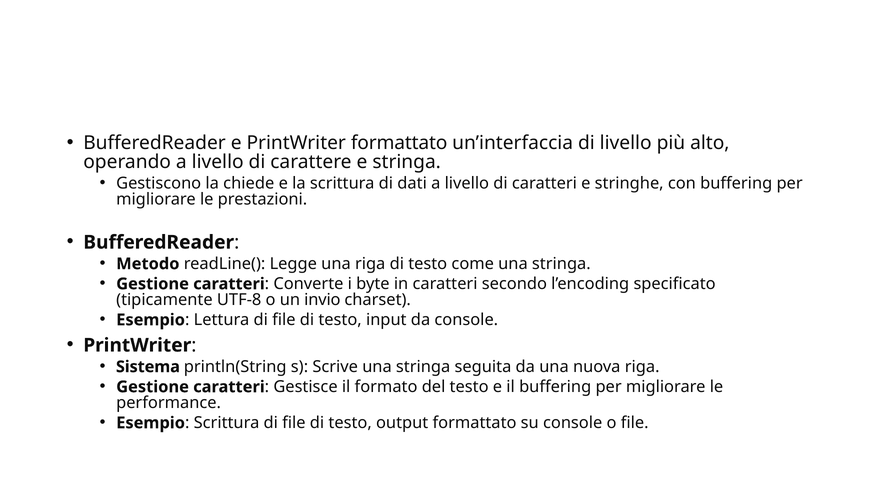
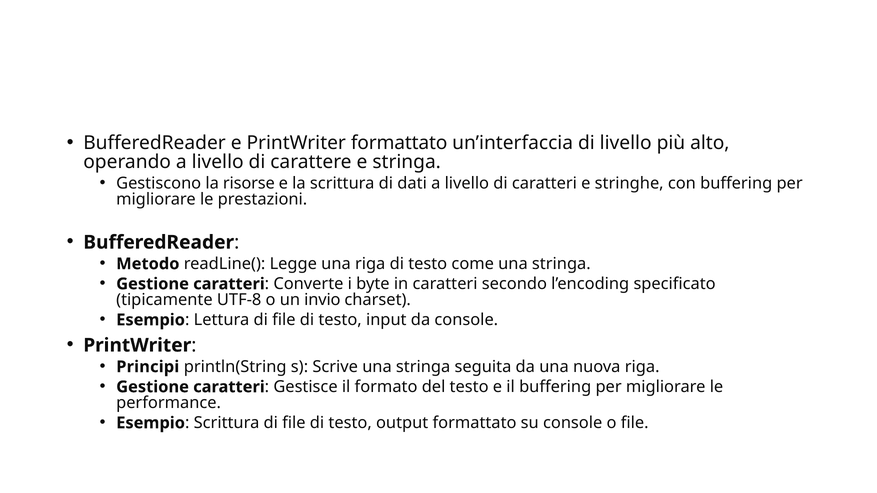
chiede: chiede -> risorse (249, 183)
Sistema: Sistema -> Principi (148, 367)
